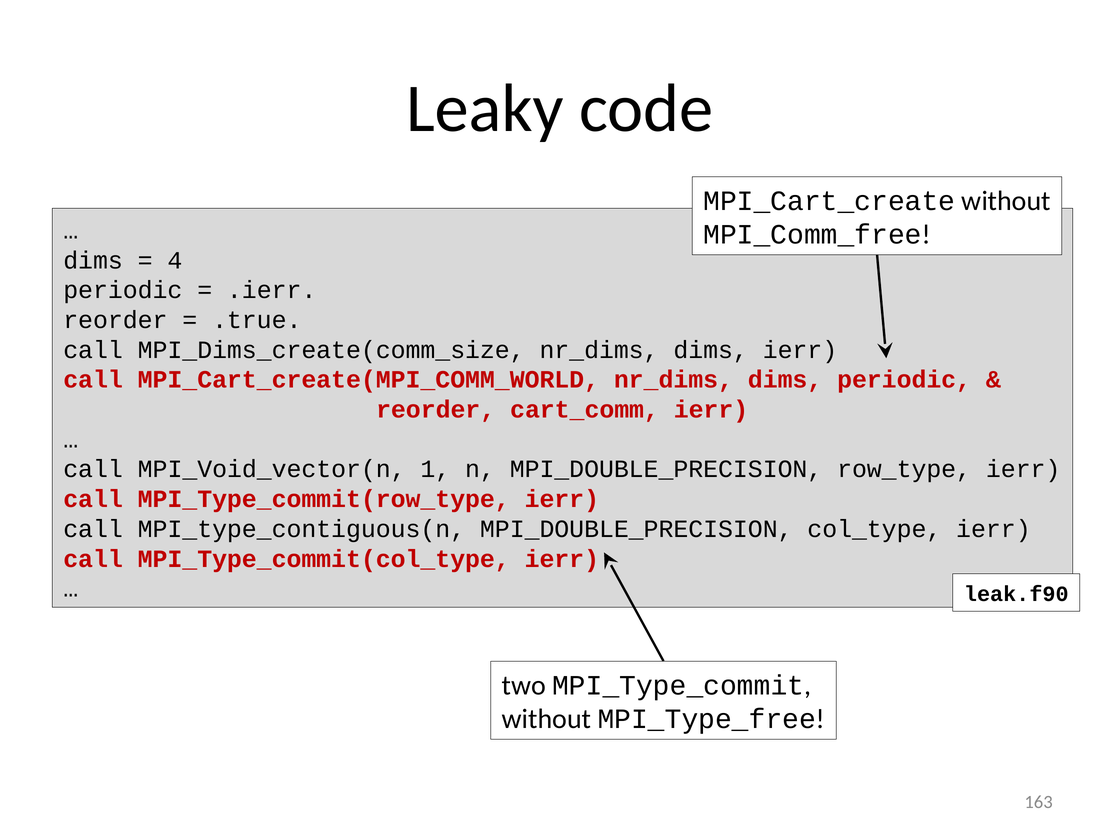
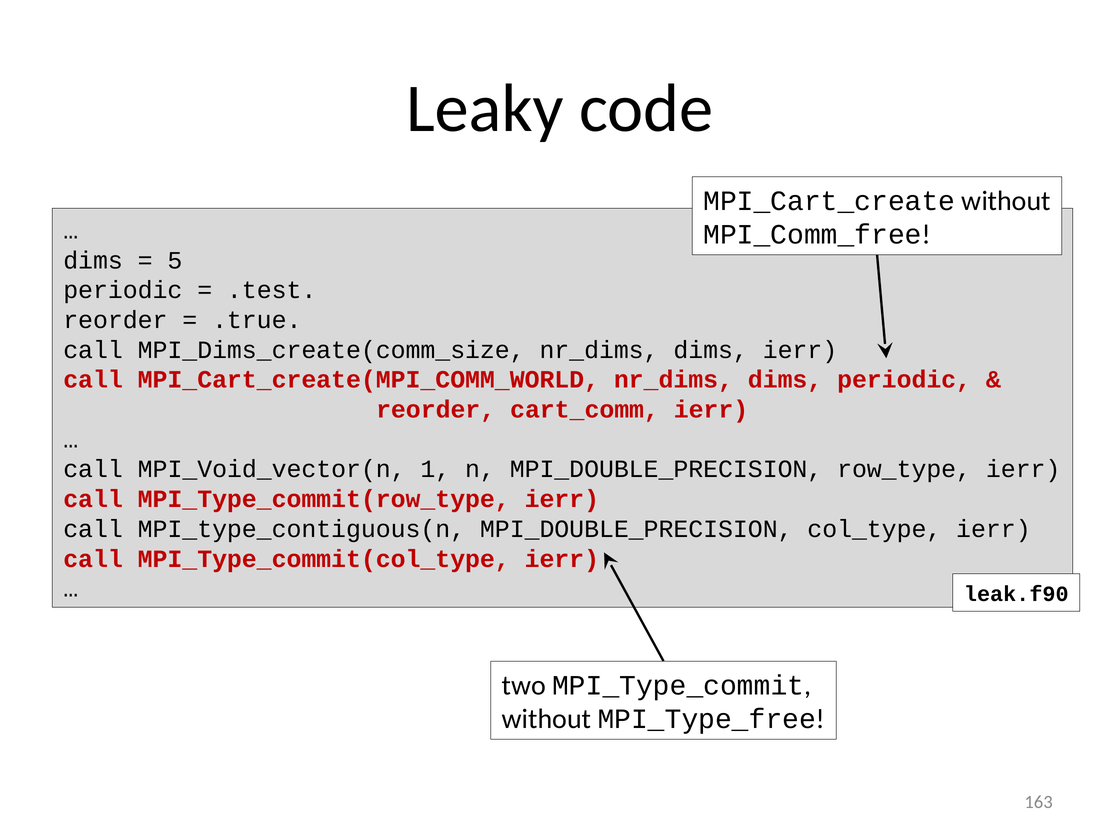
4: 4 -> 5 (175, 260)
.ierr: .ierr -> .test (272, 290)
